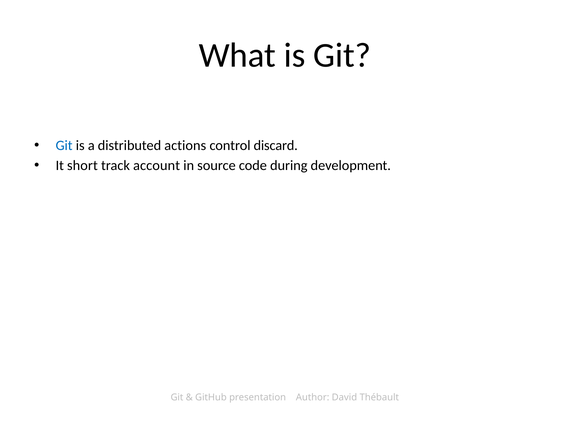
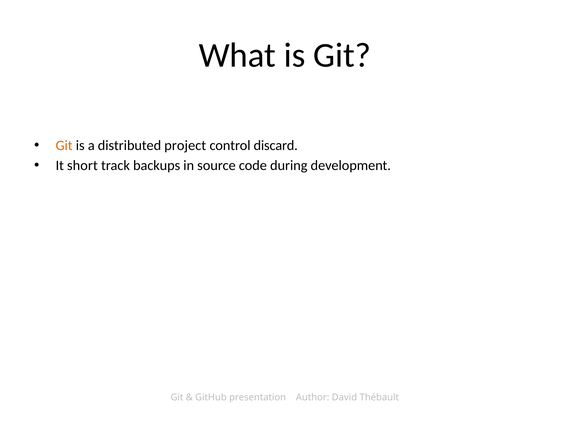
Git colour: blue -> orange (64, 145)
actions: actions -> project (185, 145)
account: account -> backups (157, 165)
